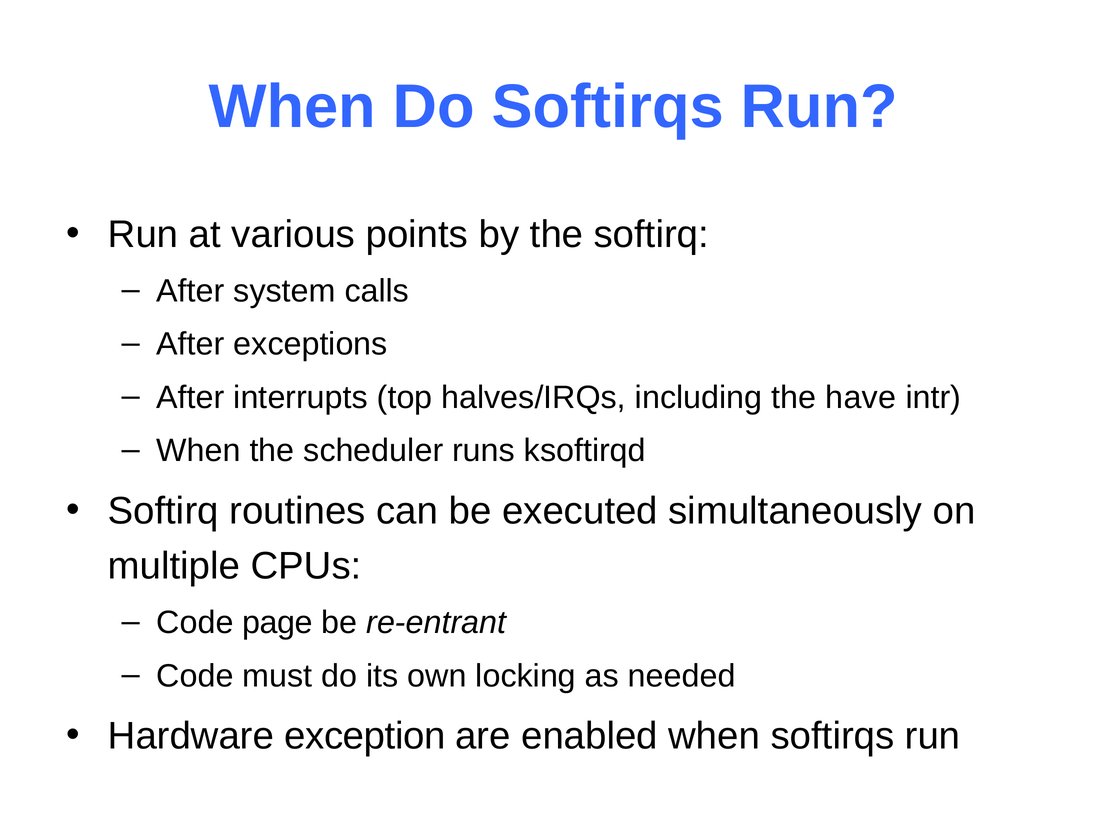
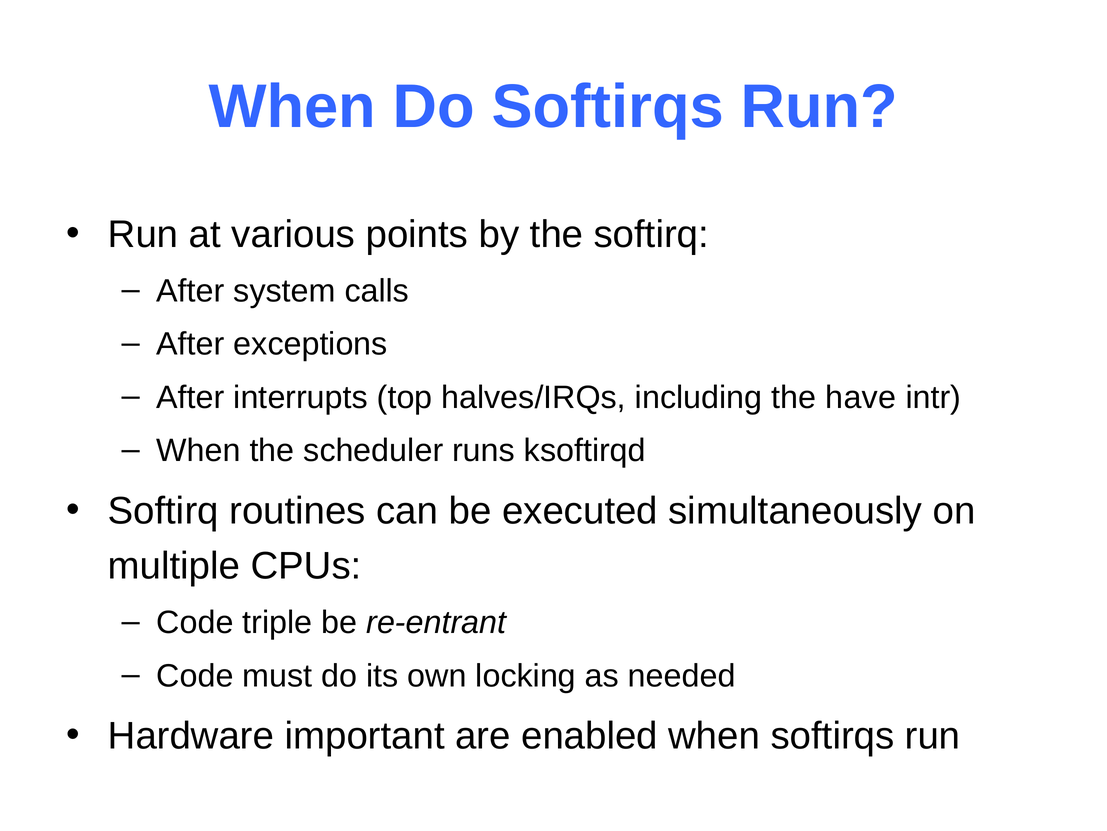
page: page -> triple (277, 622)
exception: exception -> important (365, 735)
